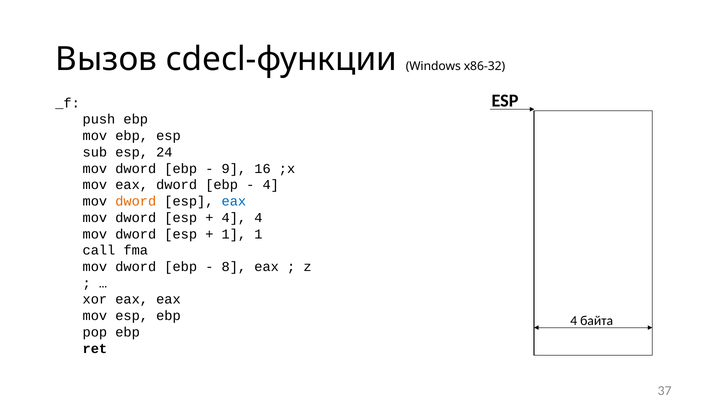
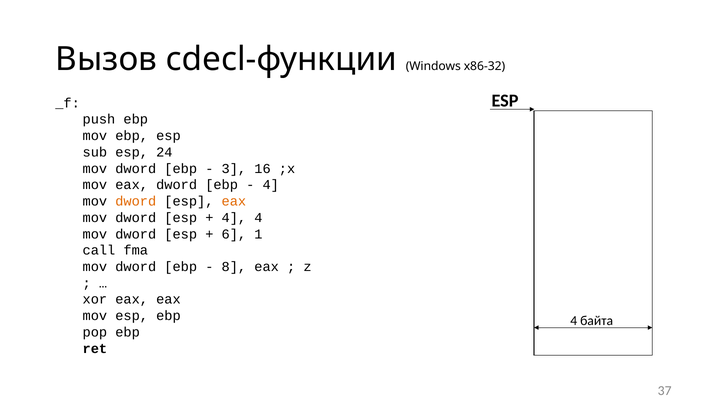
9: 9 -> 3 (234, 169)
eax colour: blue -> orange (234, 201)
1: 1 -> 6 (234, 234)
